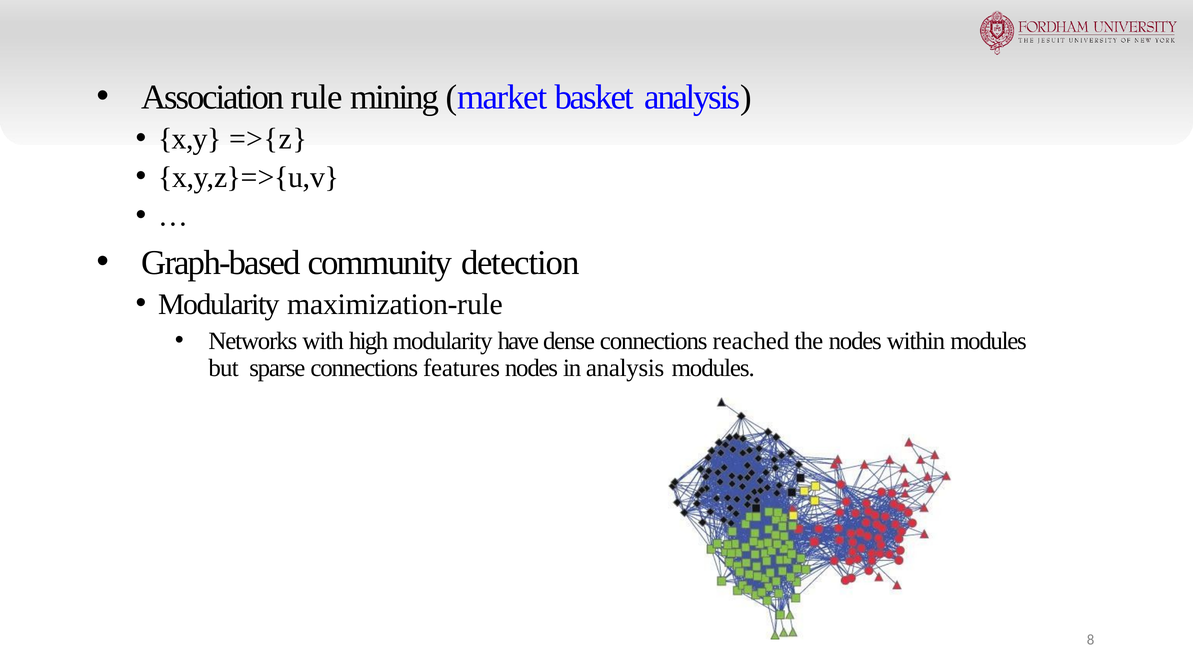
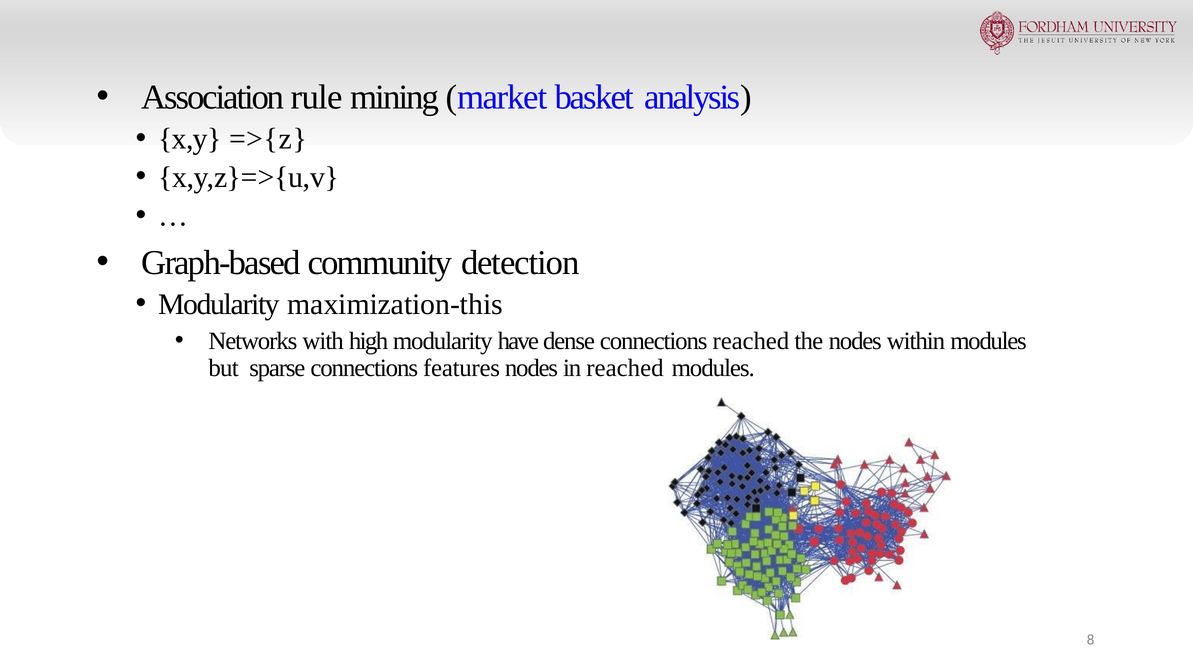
maximization-rule: maximization-rule -> maximization-this (395, 304)
in analysis: analysis -> reached (625, 368)
